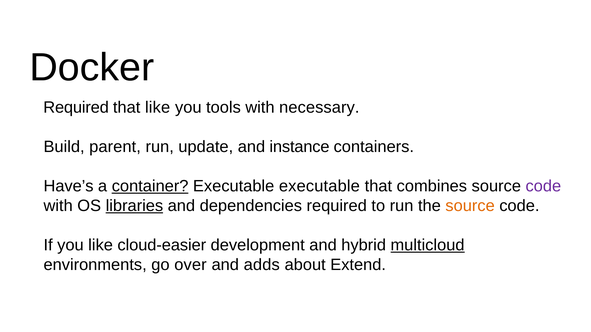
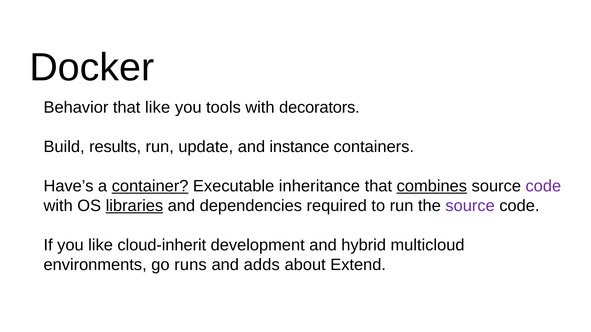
Required: Required -> Behavior (76, 108)
necessary: necessary -> decorators (319, 108)
parent: parent -> results (115, 147)
Executable executable: executable -> inheritance (319, 186)
combines underline: none -> present (432, 186)
source colour: orange -> purple (470, 206)
cloud-easier: cloud-easier -> cloud-inherit (162, 246)
multicloud underline: present -> none (428, 246)
over: over -> runs (190, 265)
